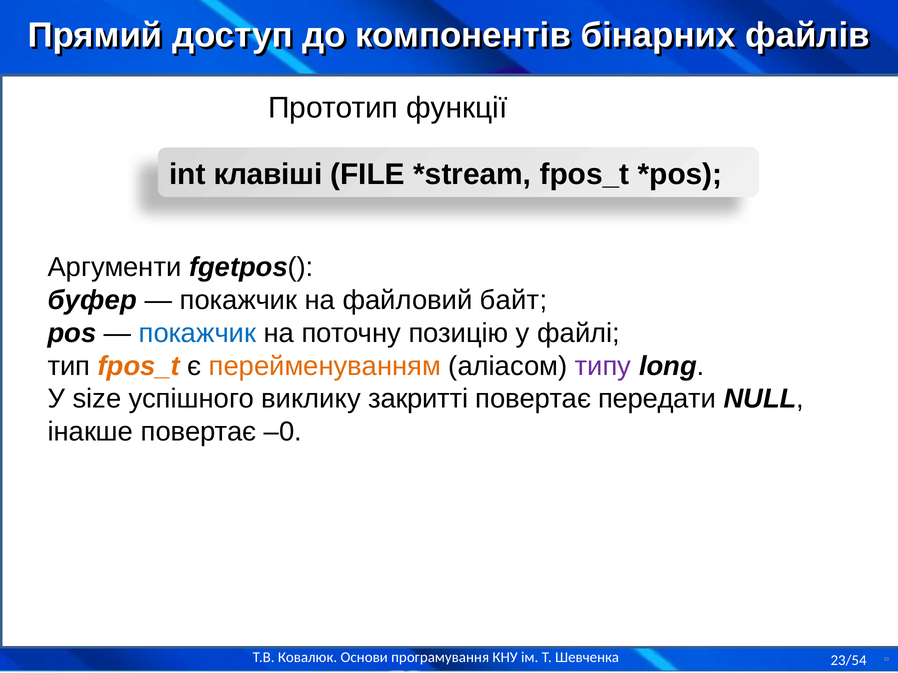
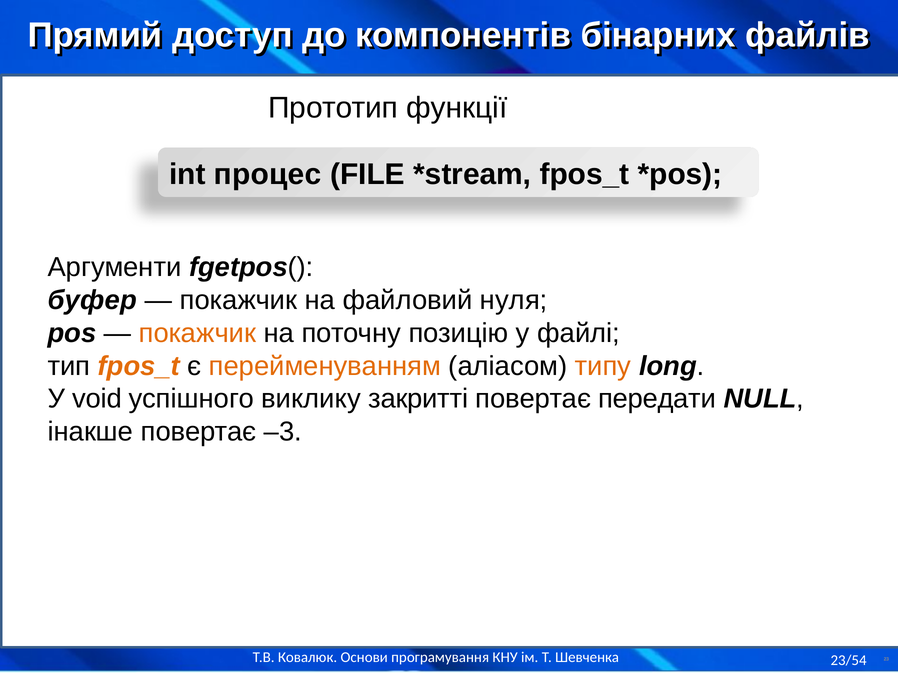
клавіші: клавіші -> процес (268, 174)
байт: байт -> нуля (514, 300)
покажчик colour: blue -> orange (197, 333)
типу colour: purple -> orange (603, 366)
size: size -> void (97, 399)
–0: –0 -> –3 (283, 432)
